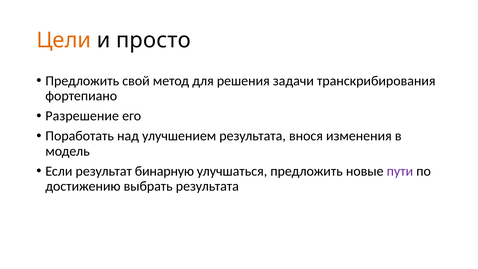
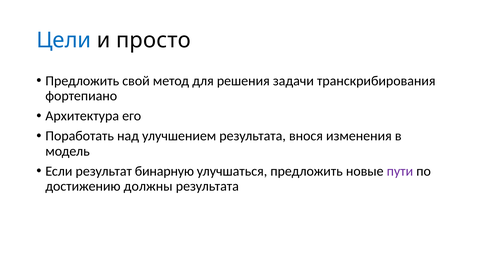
Цели colour: orange -> blue (64, 40)
Разрешение: Разрешение -> Архитектура (82, 116)
выбрать: выбрать -> должны (148, 186)
